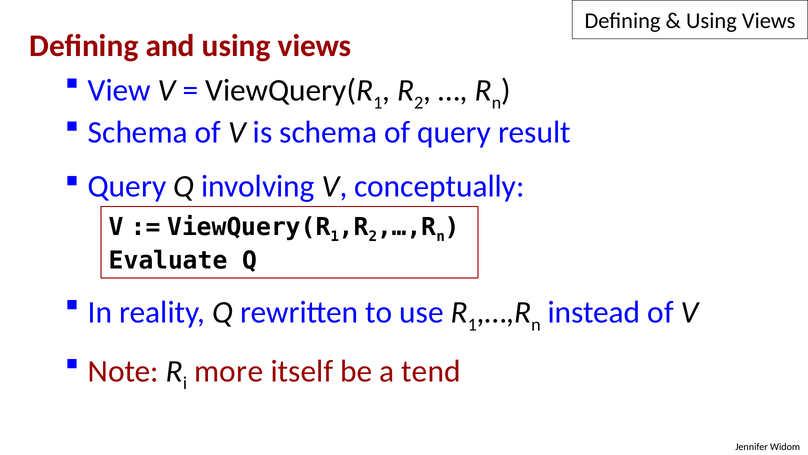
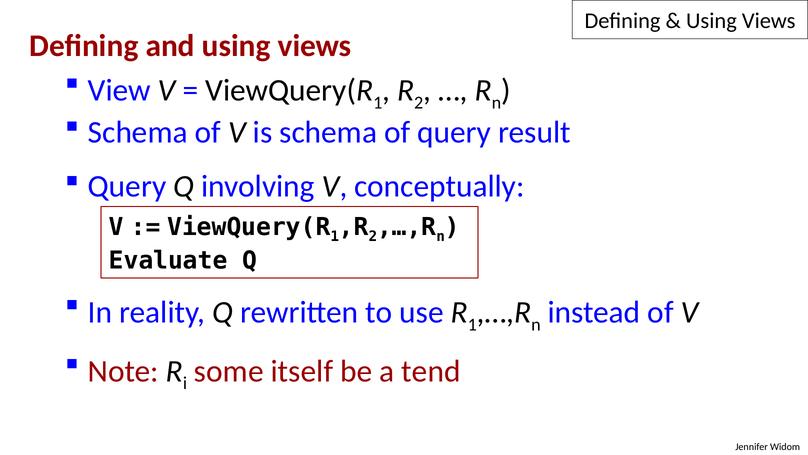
more: more -> some (229, 371)
